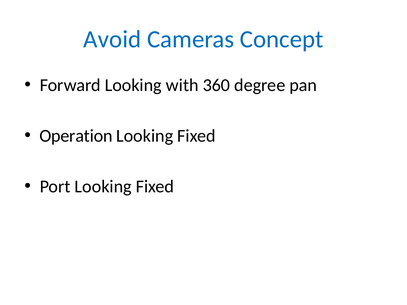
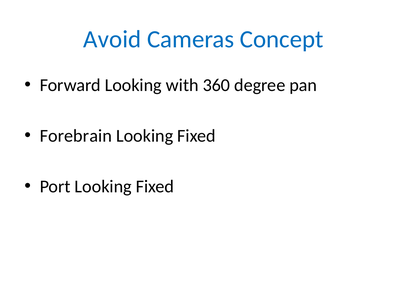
Operation: Operation -> Forebrain (76, 136)
